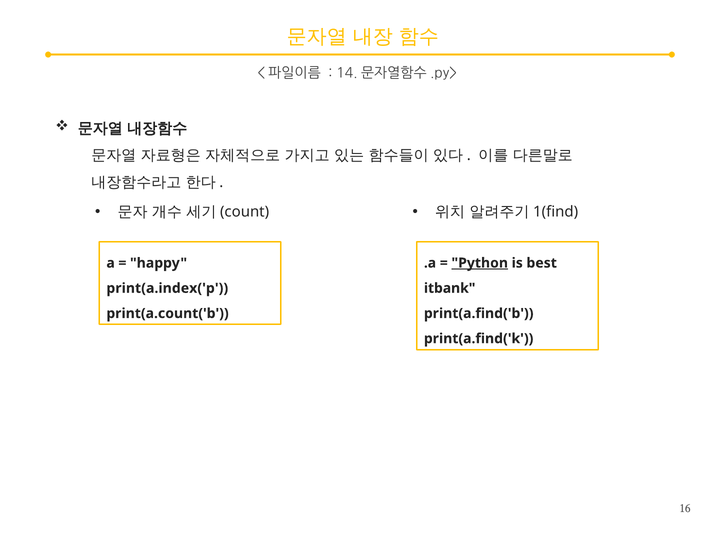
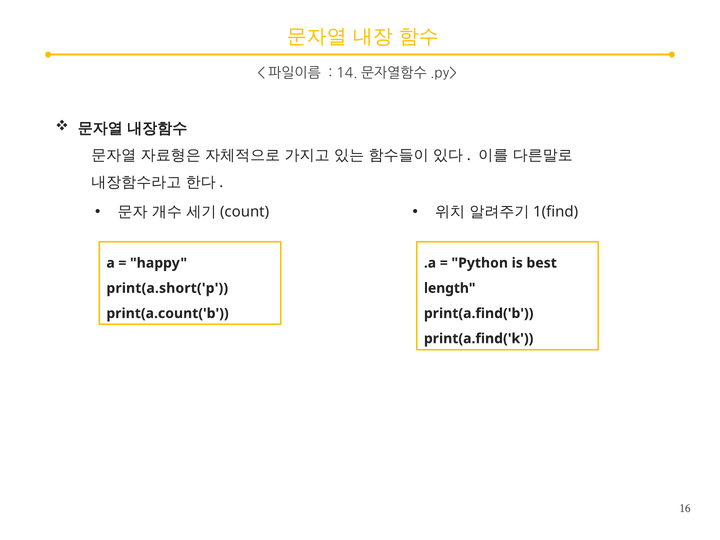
Python underline: present -> none (480, 263)
itbank: itbank -> length (450, 288)
print(a.index('p: print(a.index('p -> print(a.short('p (167, 288)
